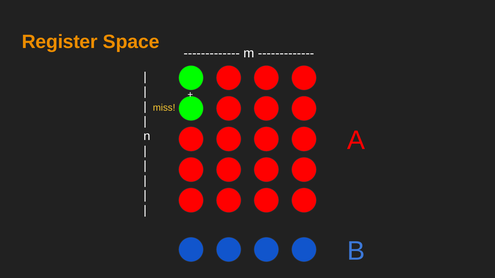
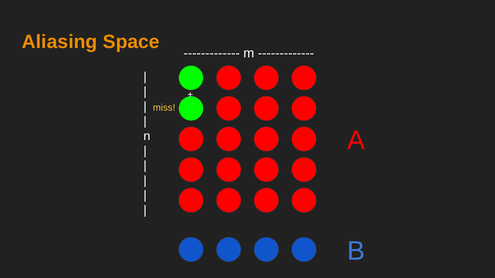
Register: Register -> Aliasing (60, 42)
